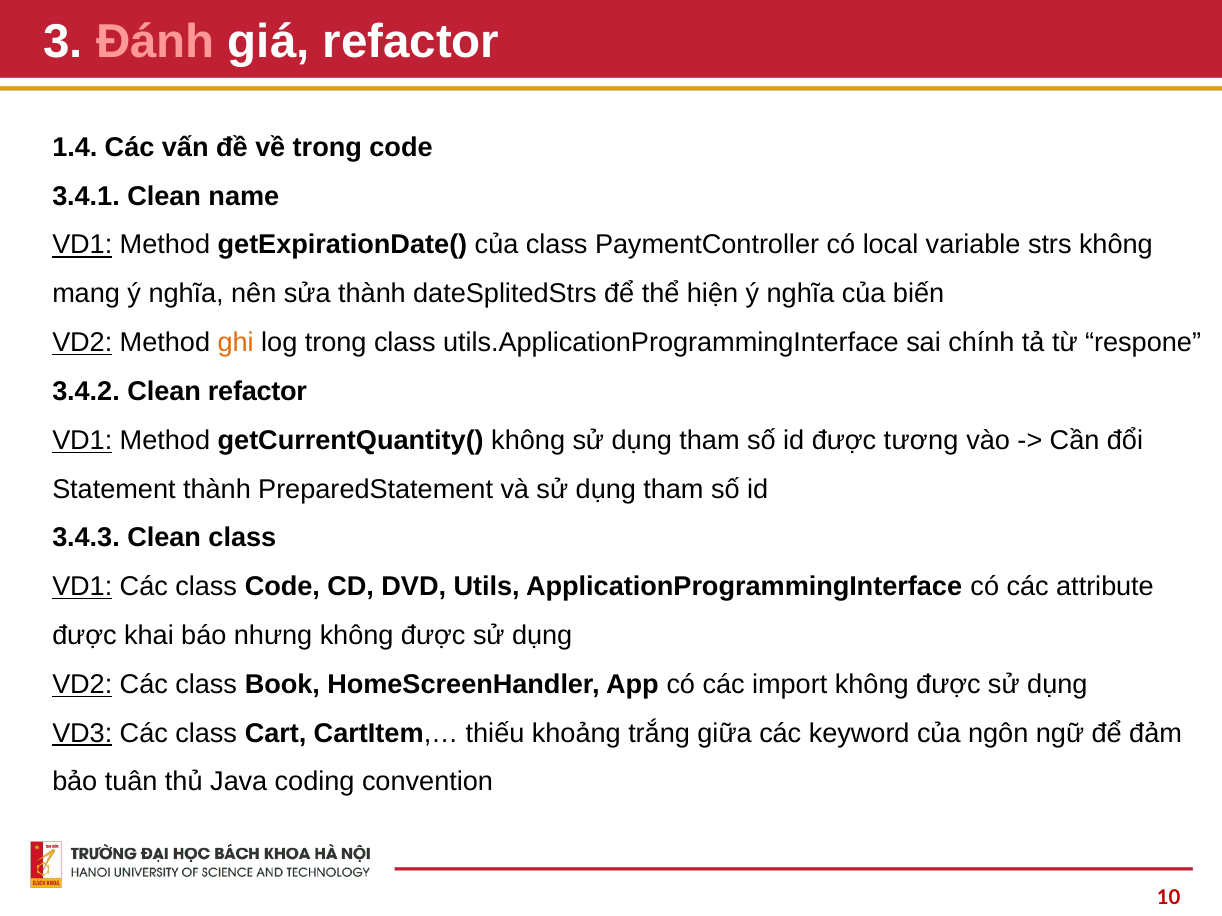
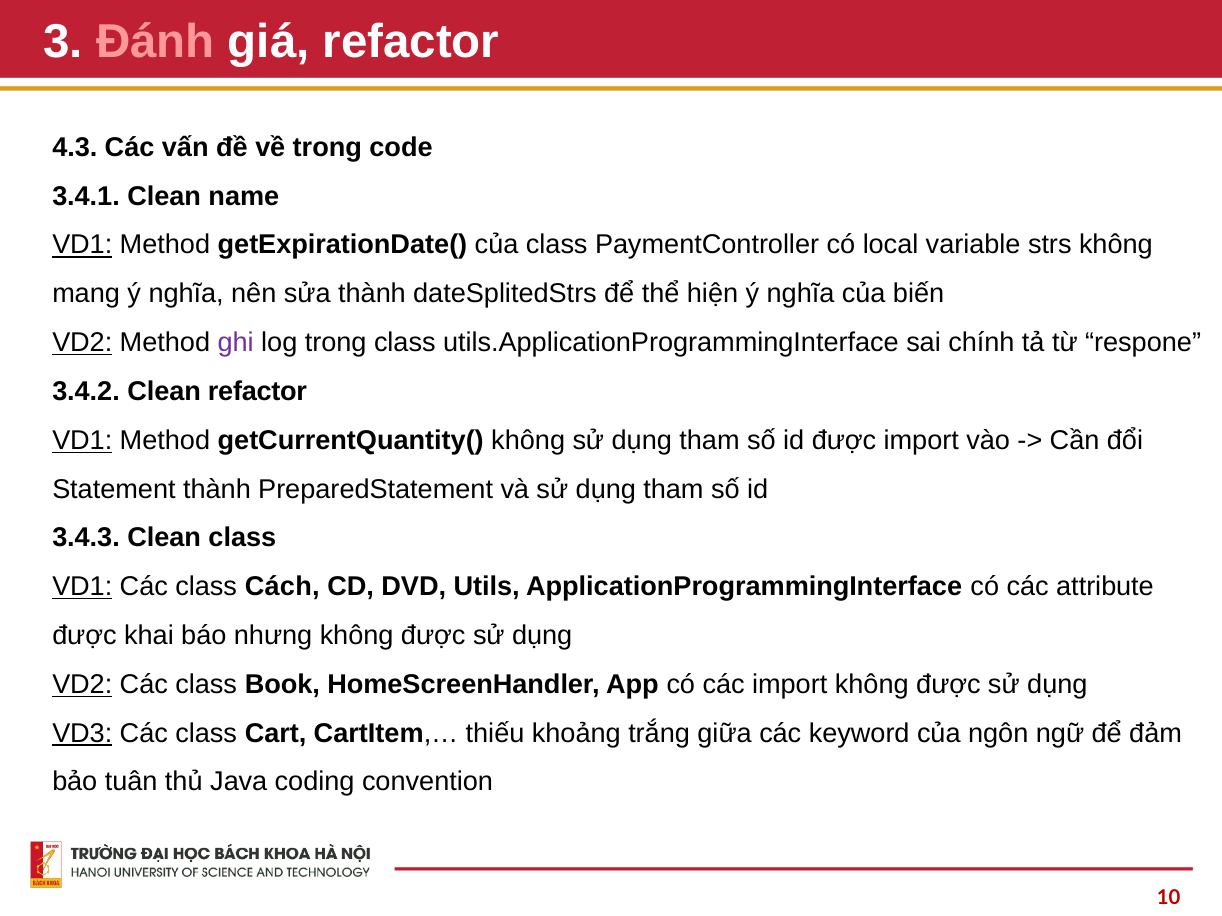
1.4: 1.4 -> 4.3 (75, 148)
ghi colour: orange -> purple (236, 343)
được tương: tương -> import (921, 440)
class Code: Code -> Cách (282, 587)
